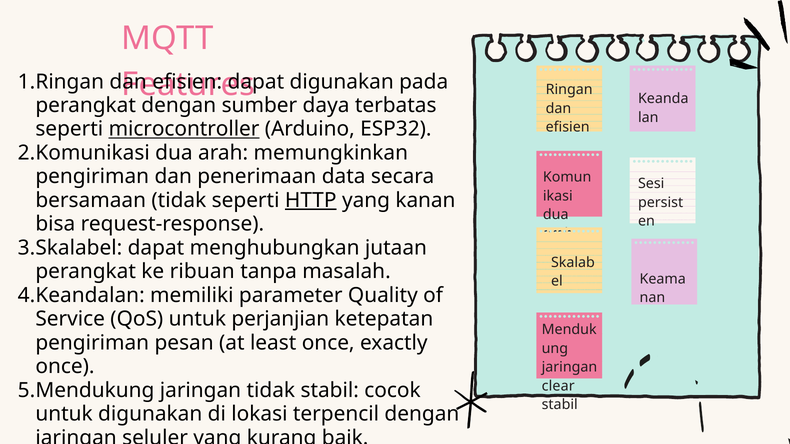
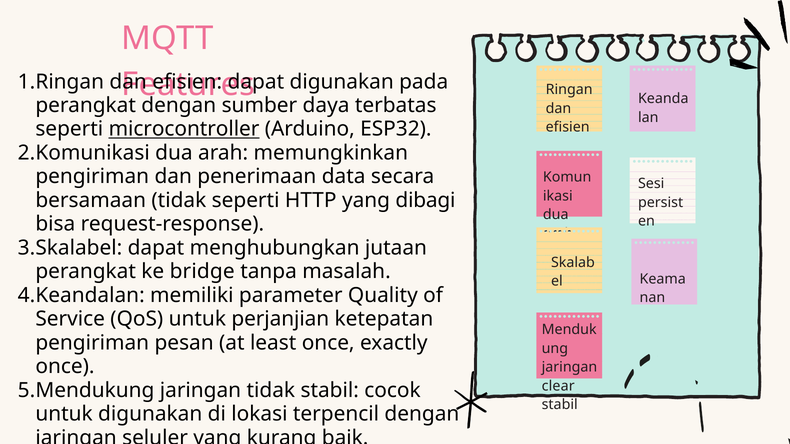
HTTP underline: present -> none (311, 201)
kanan: kanan -> dibagi (425, 201)
ribuan: ribuan -> bridge (202, 272)
